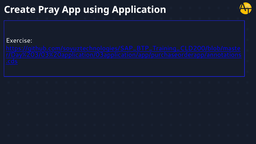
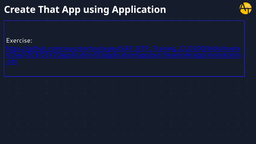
Pray: Pray -> That (49, 10)
